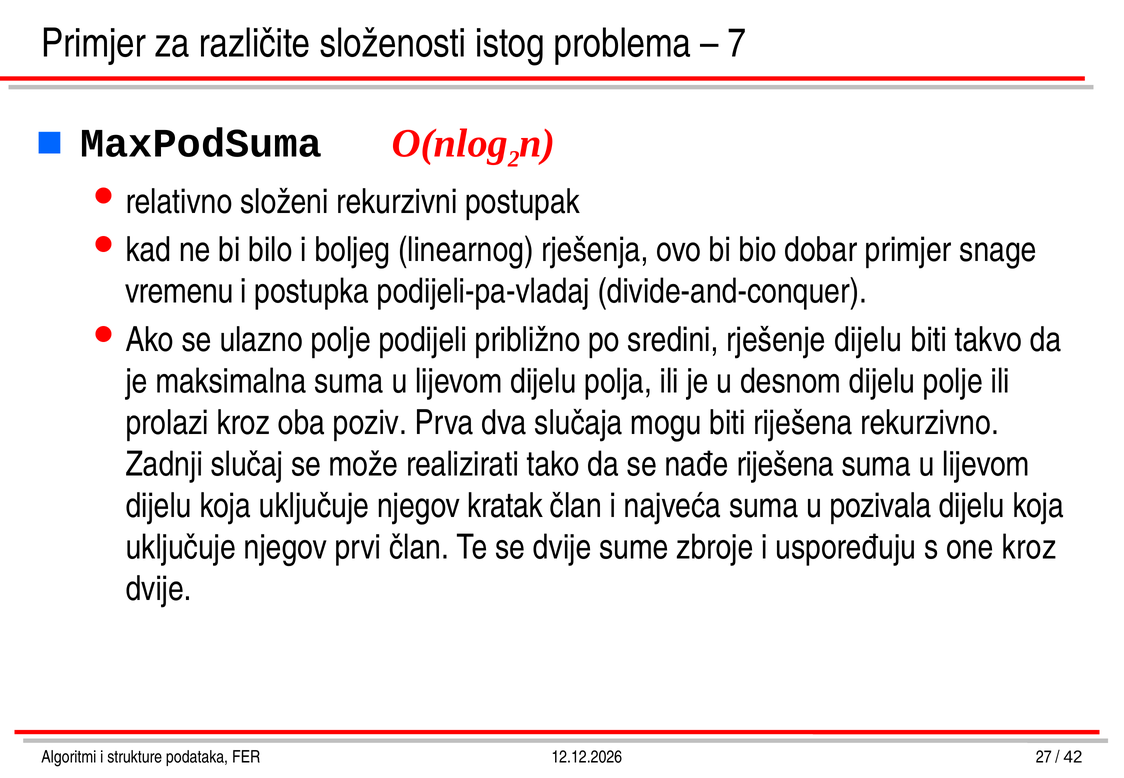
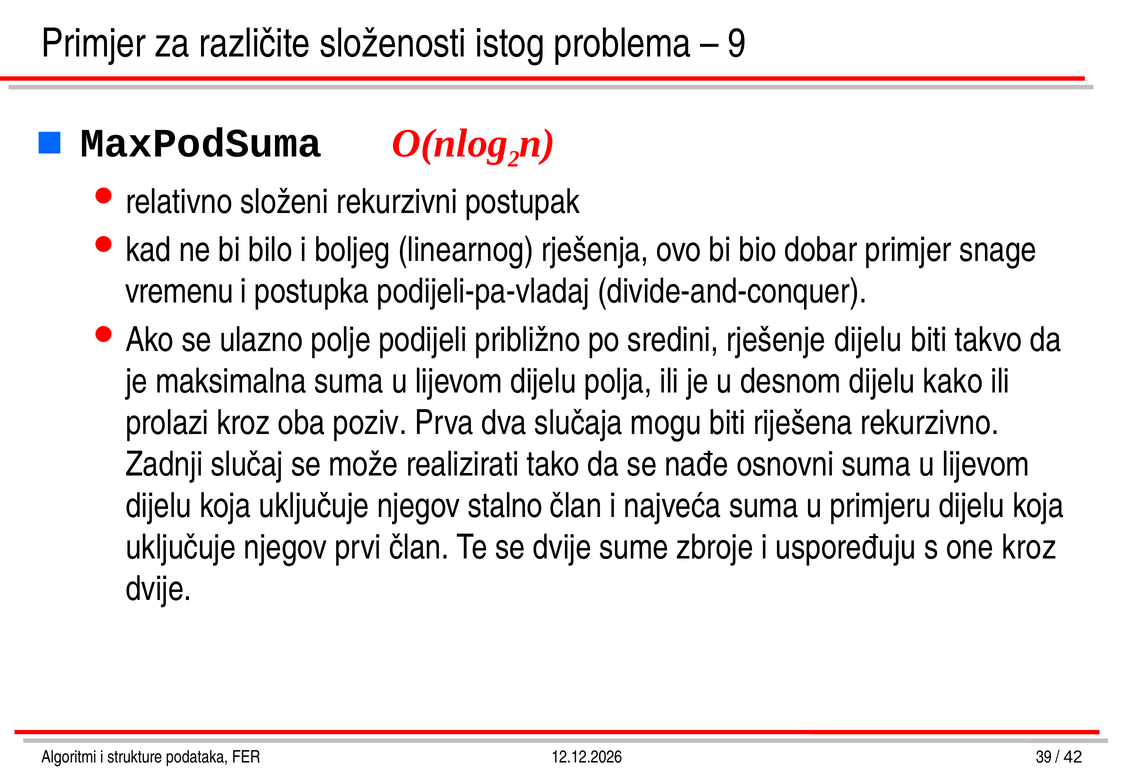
7: 7 -> 9 (737, 43)
dijelu polje: polje -> kako (953, 381)
nađe riješena: riješena -> osnovni (785, 464)
kratak: kratak -> stalno (505, 506)
pozivala: pozivala -> primjeru (880, 506)
27: 27 -> 39 (1044, 757)
